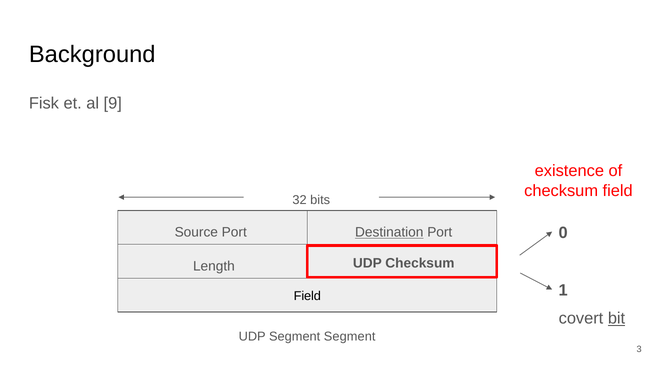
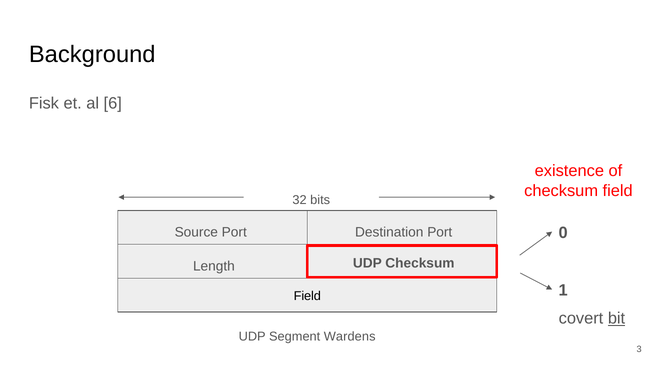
9: 9 -> 6 (113, 103)
Destination underline: present -> none (389, 233)
Segment Segment: Segment -> Wardens (350, 337)
